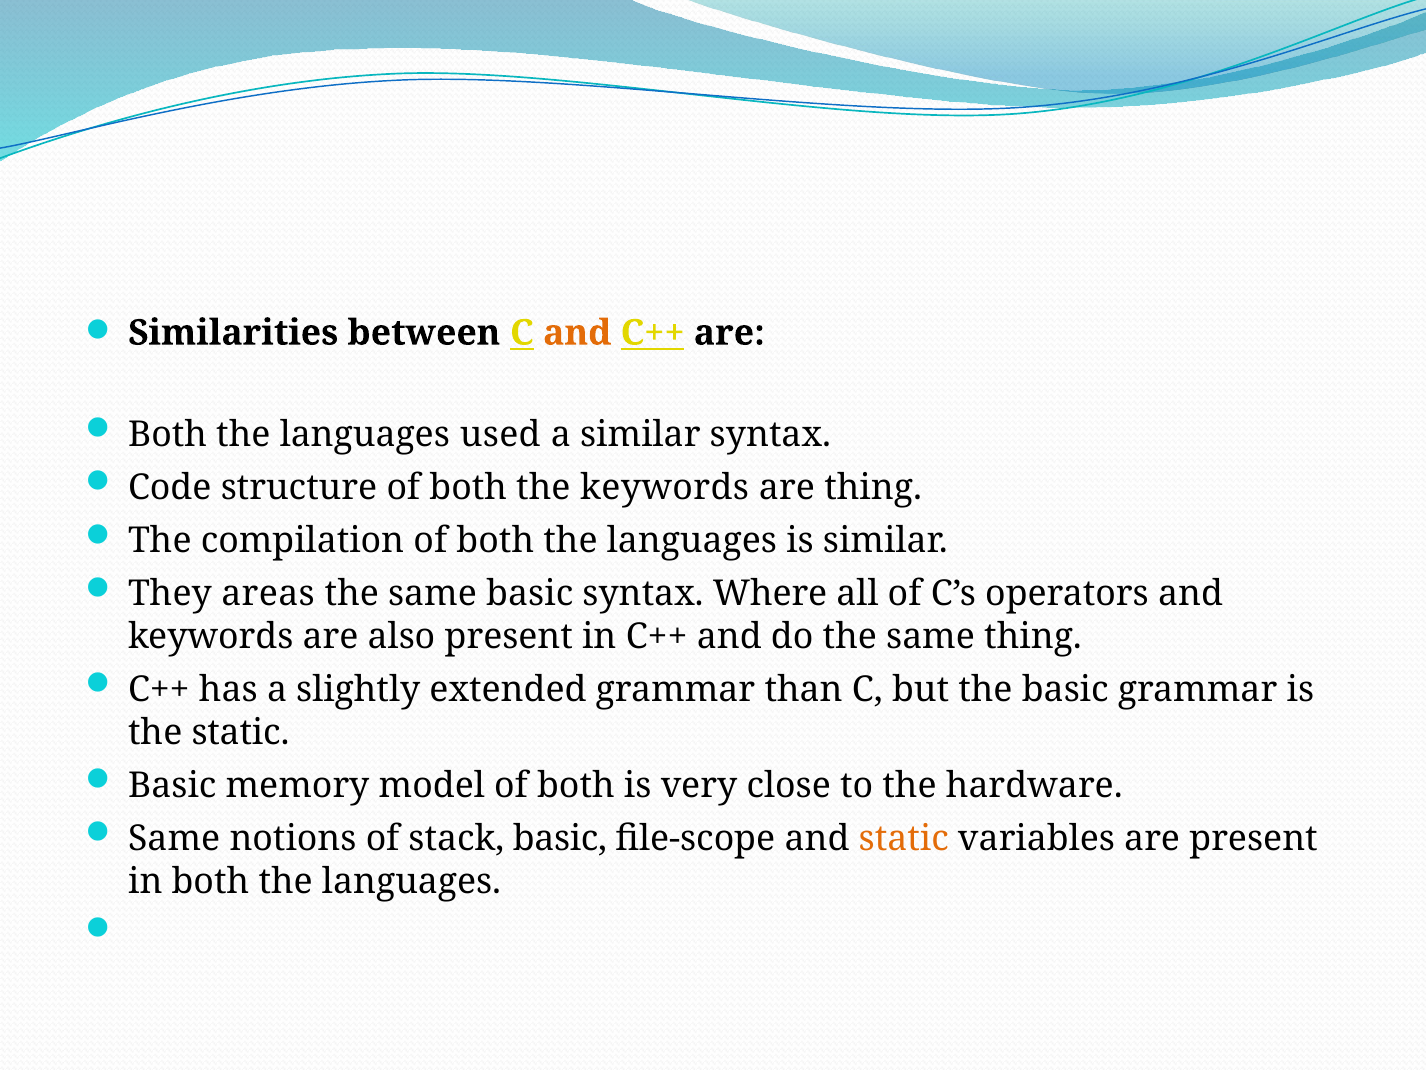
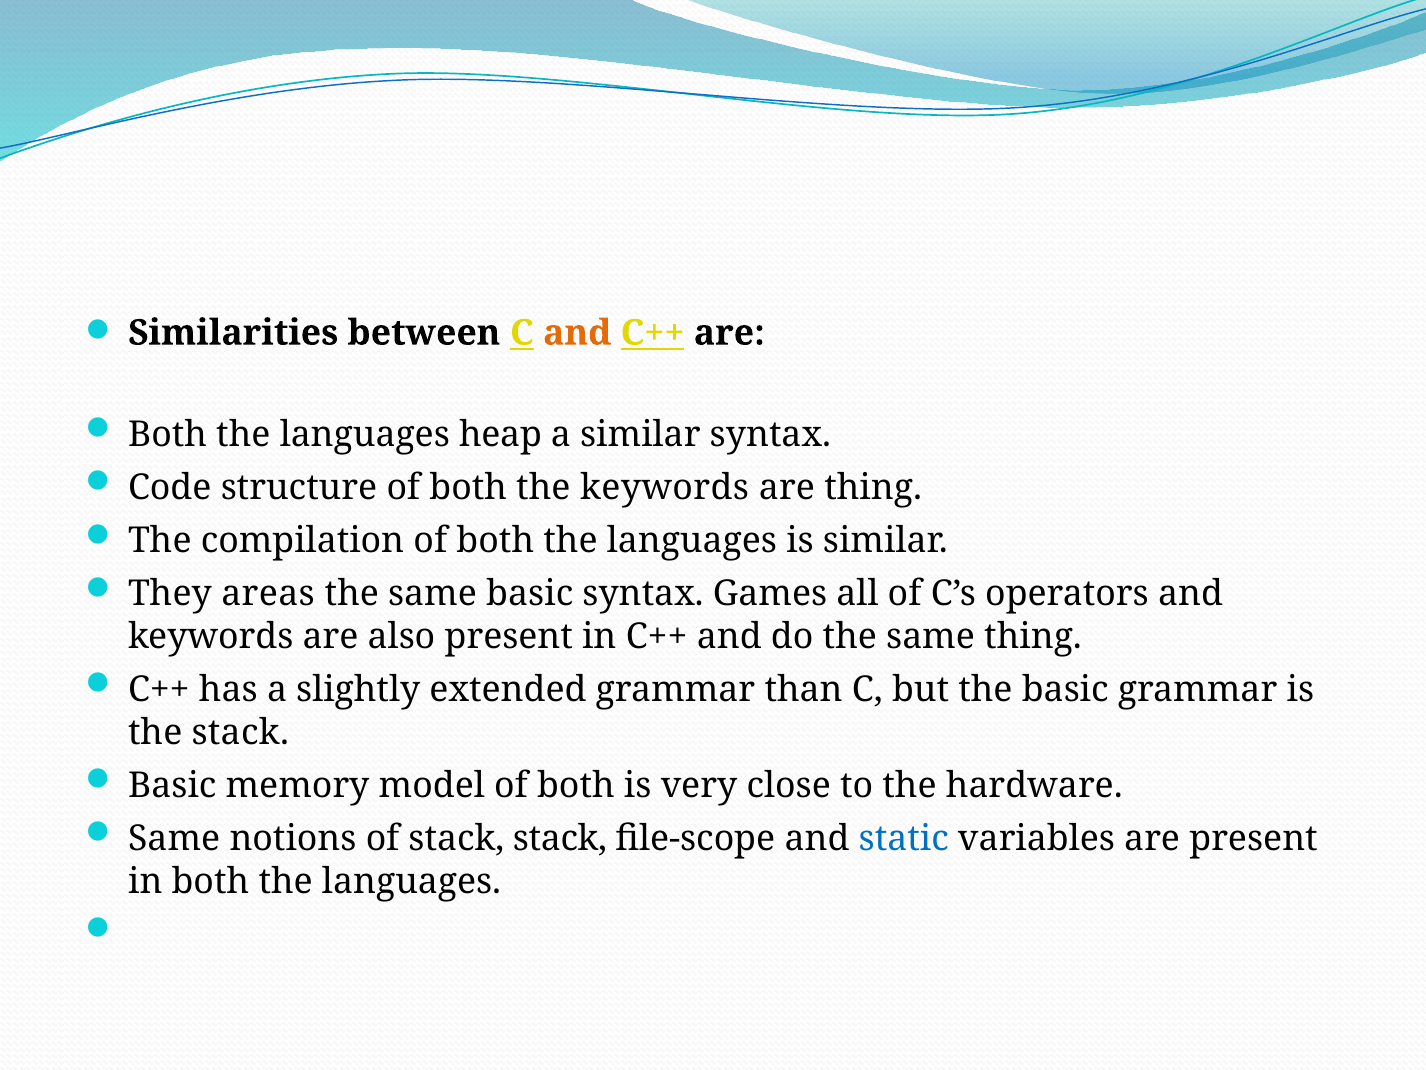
used: used -> heap (501, 434)
Where: Where -> Games (770, 593)
the static: static -> stack (240, 732)
stack basic: basic -> stack (560, 838)
static colour: orange -> blue (904, 838)
